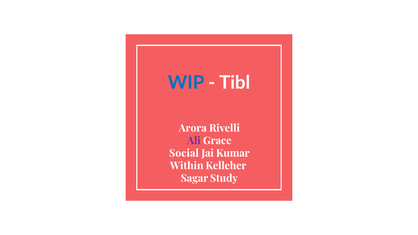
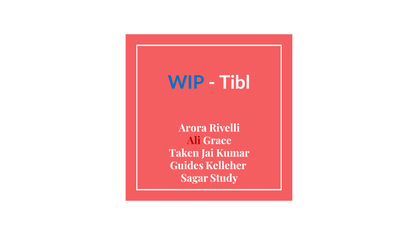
Ali colour: purple -> red (194, 141)
Social: Social -> Taken (184, 153)
Within: Within -> Guides (187, 166)
